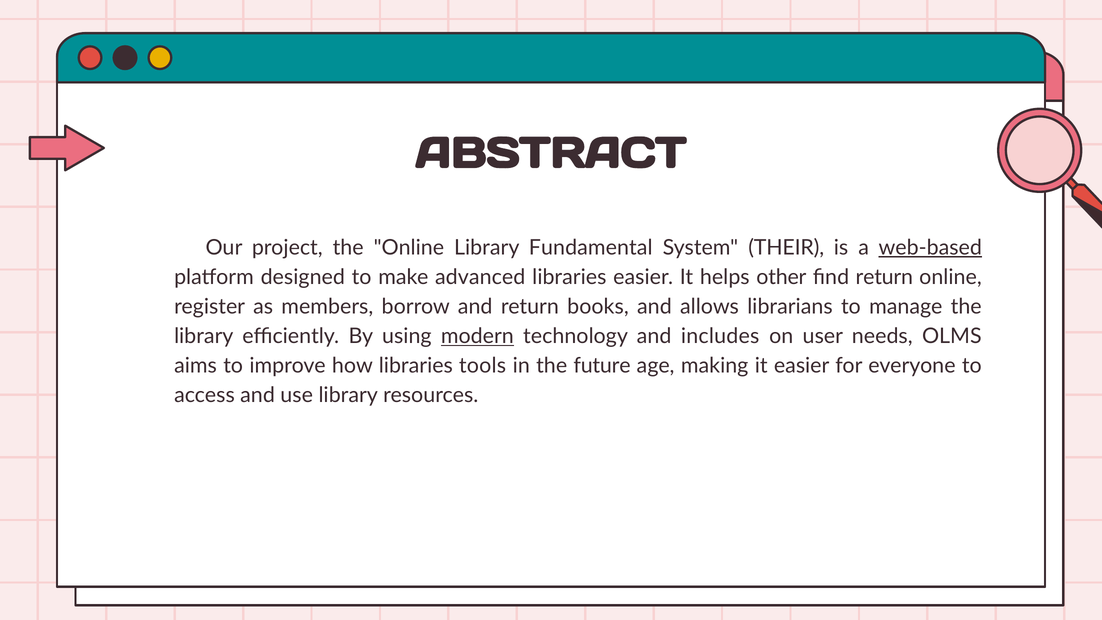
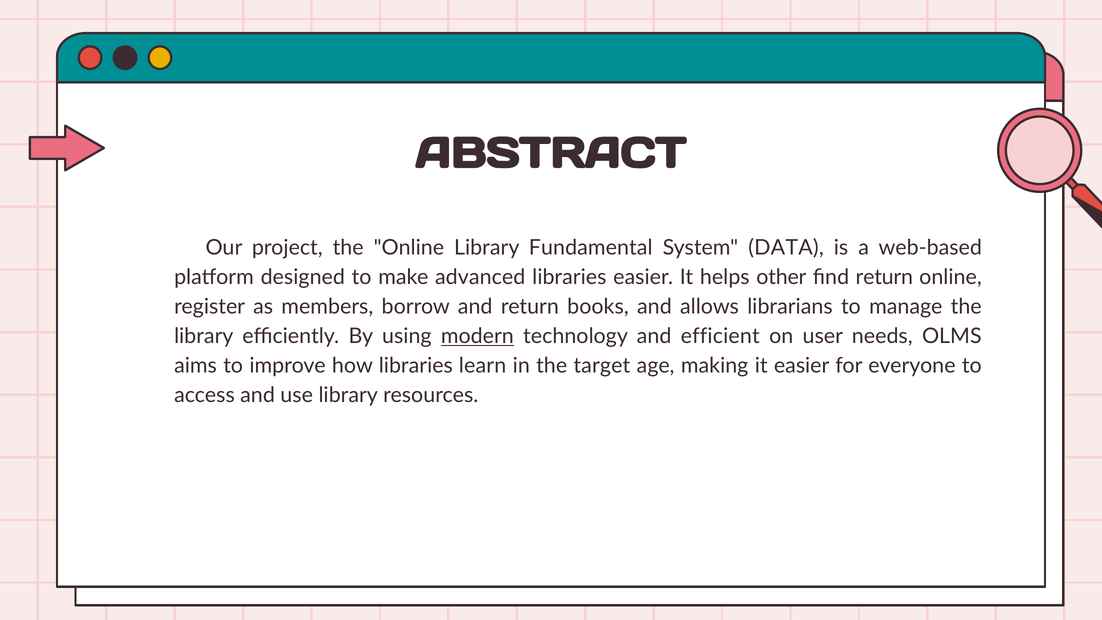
THEIR: THEIR -> DATA (786, 248)
web-based underline: present -> none (930, 248)
includes: includes -> efficient (720, 336)
tools: tools -> learn (483, 366)
future: future -> target (602, 366)
